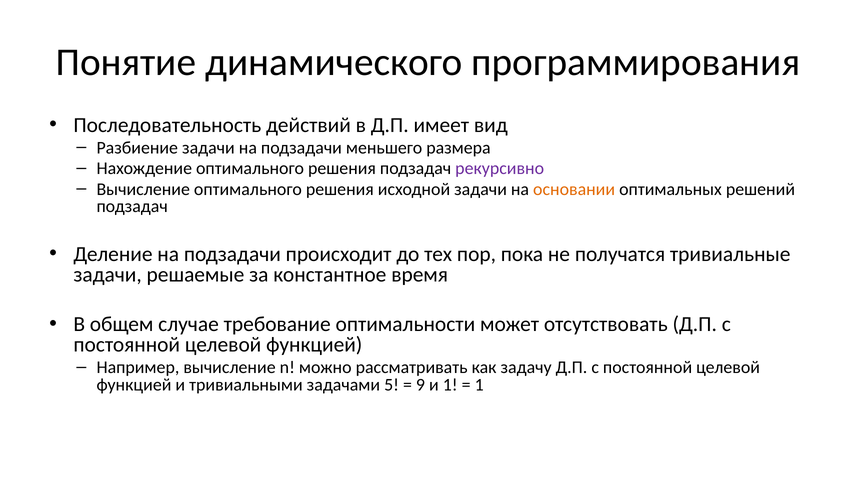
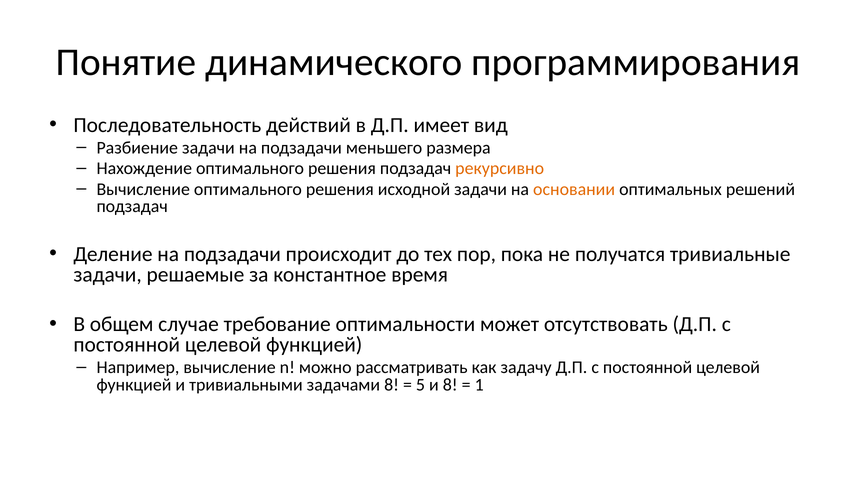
рекурсивно colour: purple -> orange (500, 168)
задачами 5: 5 -> 8 (392, 385)
9: 9 -> 5 (421, 385)
и 1: 1 -> 8 (450, 385)
